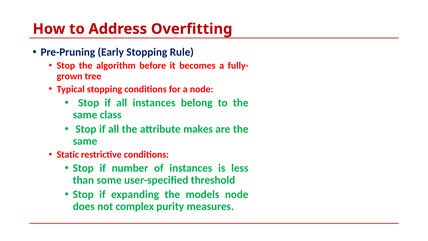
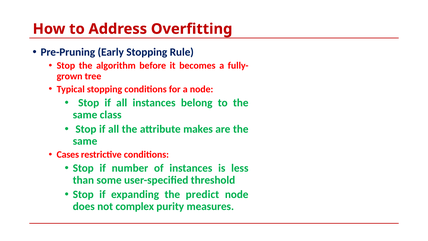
Static: Static -> Cases (68, 154)
models: models -> predict (202, 194)
